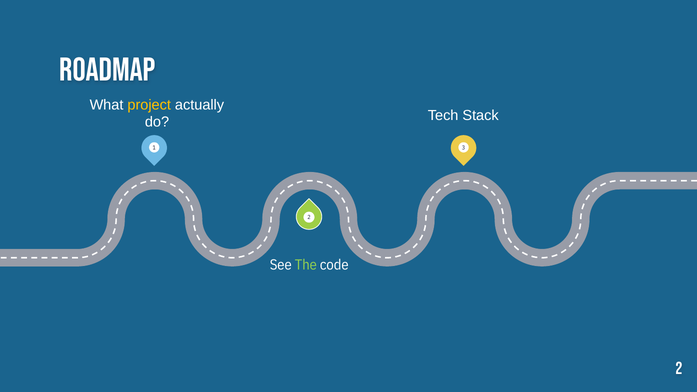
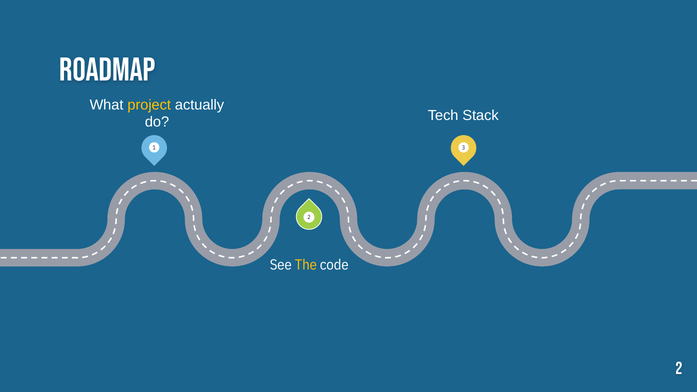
The colour: light green -> yellow (306, 265)
